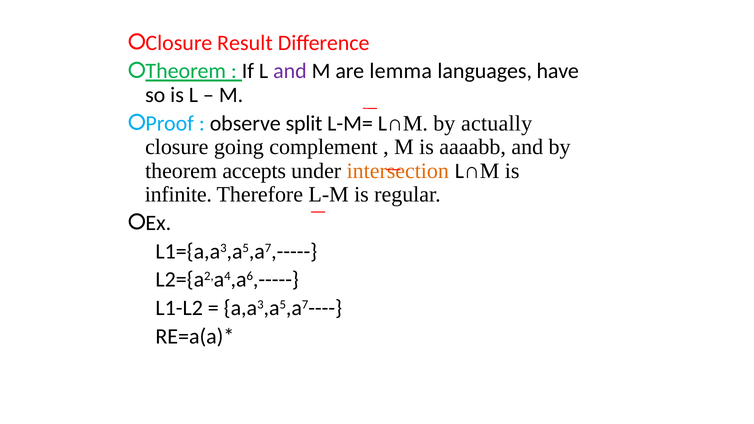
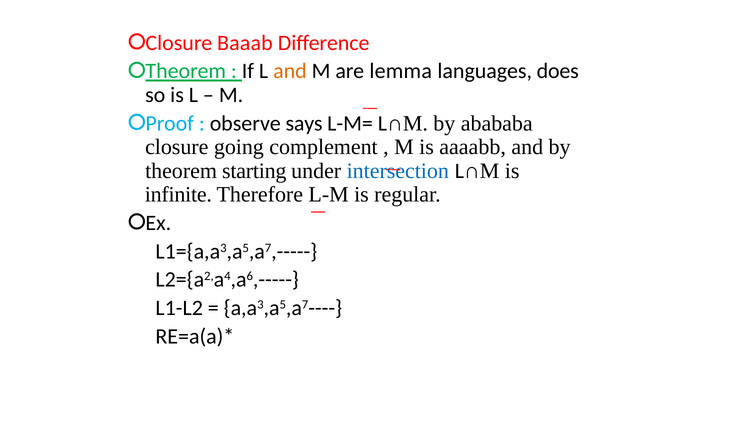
Result: Result -> Baaab (245, 43)
and colour: purple -> orange (290, 71)
have: have -> does (558, 71)
split: split -> says (304, 123)
actually: actually -> abababa (497, 123)
accepts: accepts -> starting (254, 171)
intersection colour: orange -> blue (398, 171)
